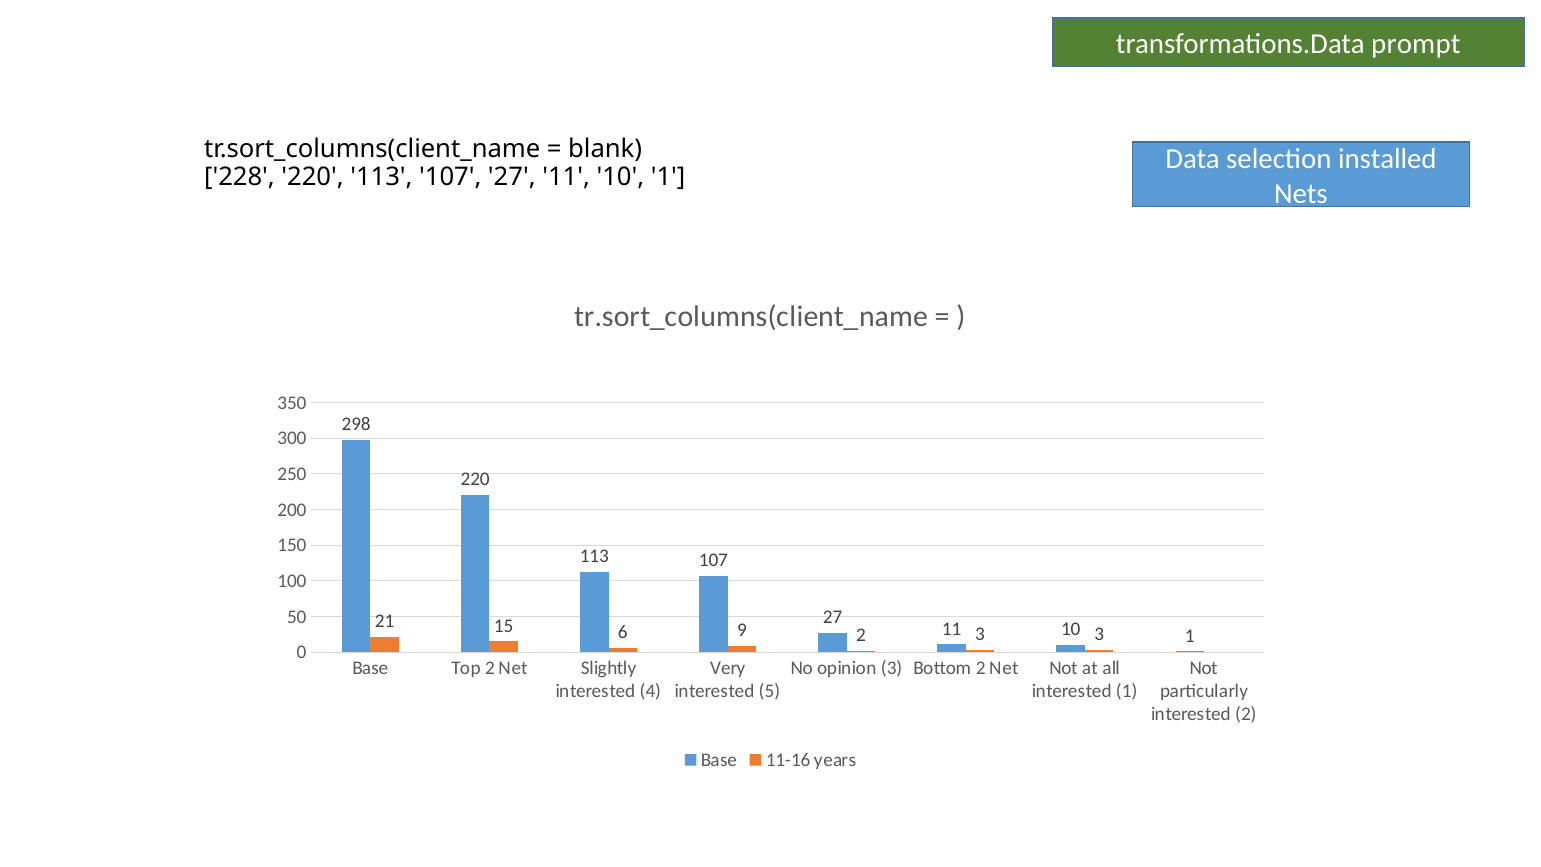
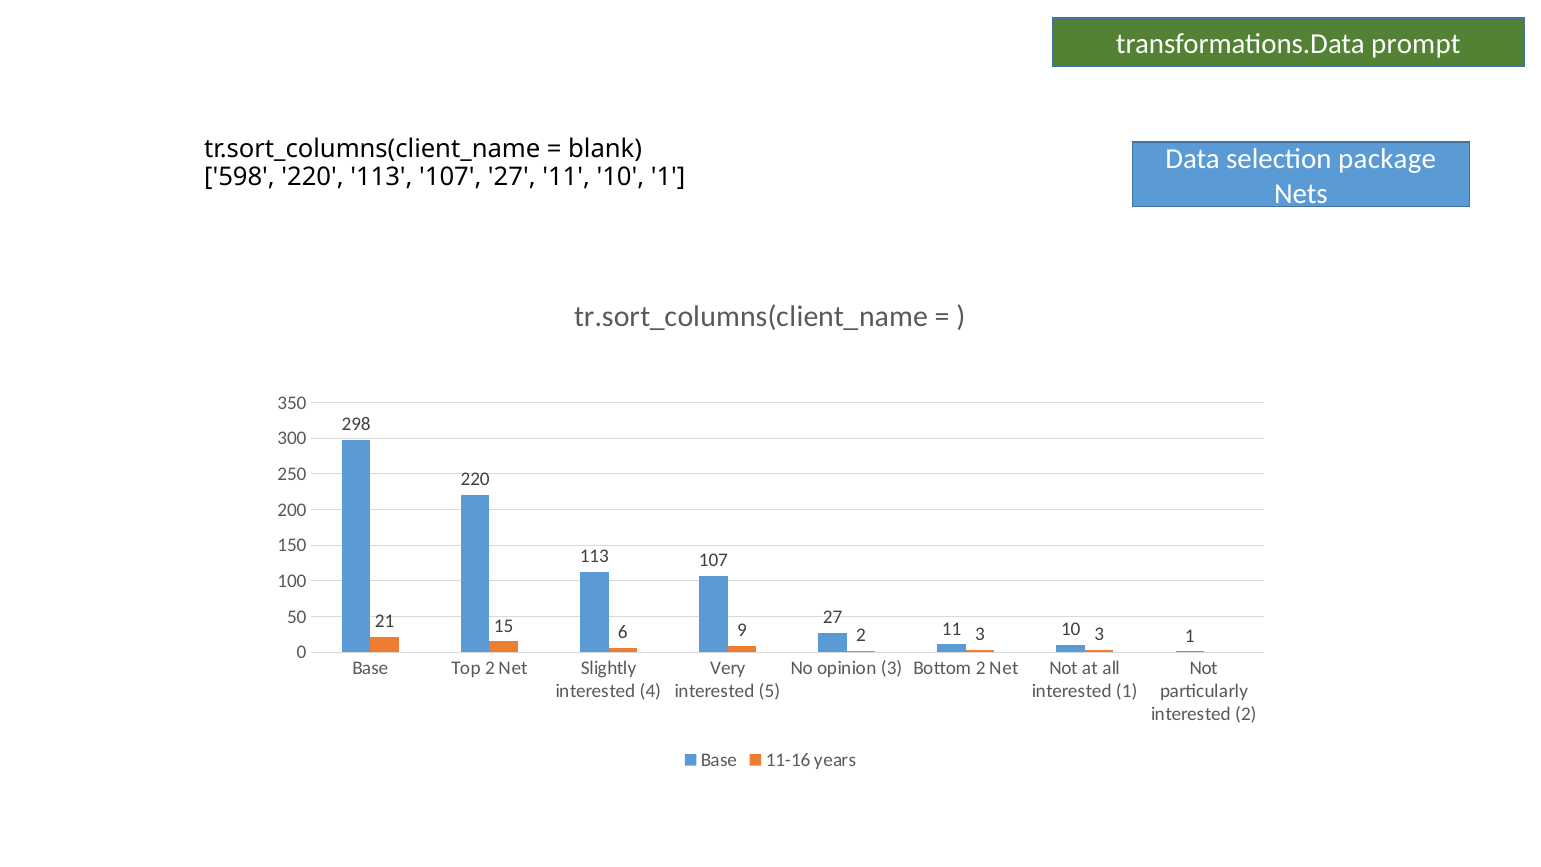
installed: installed -> package (1387, 159)
228: 228 -> 598 (239, 177)
